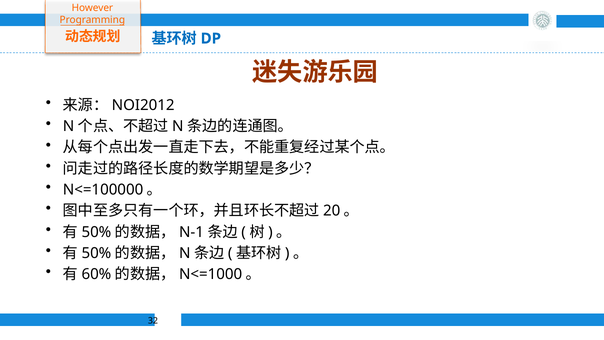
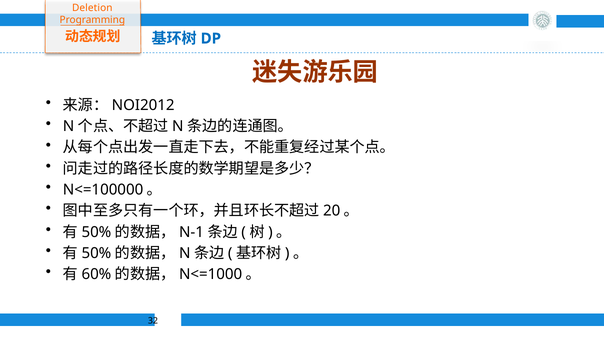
However: However -> Deletion (92, 8)
